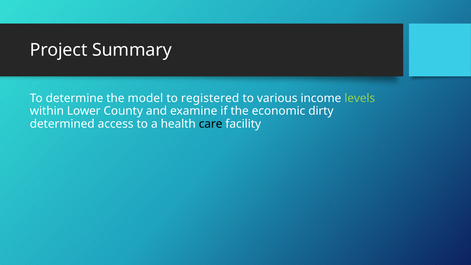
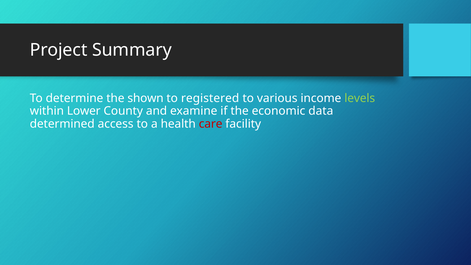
model: model -> shown (146, 98)
dirty: dirty -> data (321, 111)
care colour: black -> red (211, 124)
